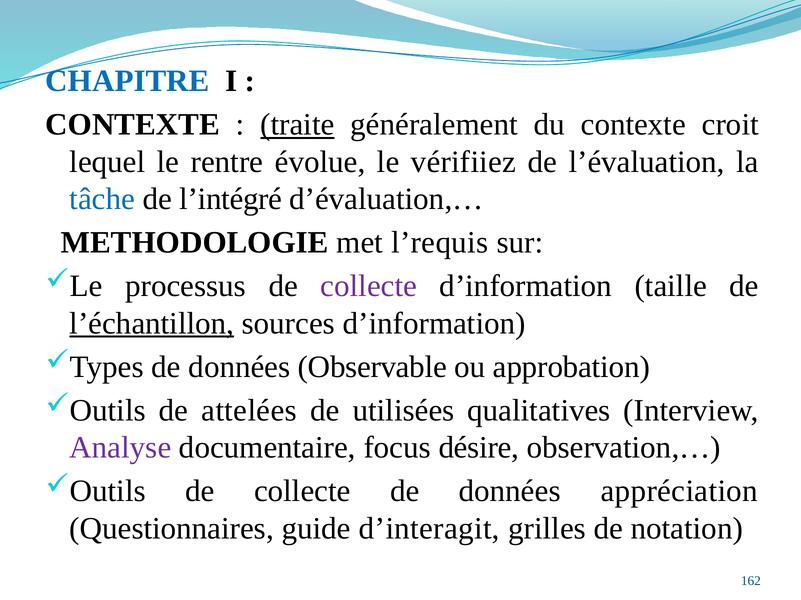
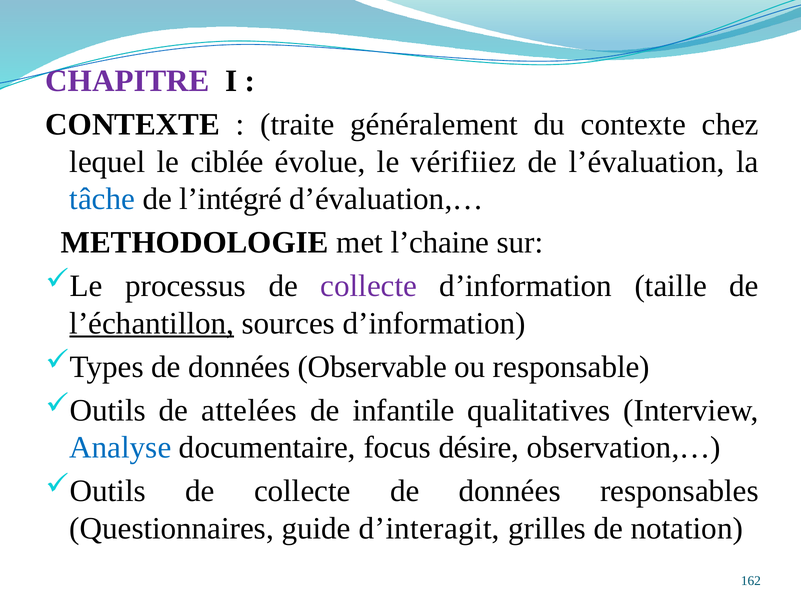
CHAPITRE colour: blue -> purple (128, 81)
traite underline: present -> none (297, 125)
croit: croit -> chez (730, 125)
rentre: rentre -> ciblée (227, 162)
l’requis: l’requis -> l’chaine (440, 243)
approbation: approbation -> responsable (571, 367)
utilisées: utilisées -> infantile (404, 411)
Analyse colour: purple -> blue (120, 448)
appréciation: appréciation -> responsables (679, 492)
